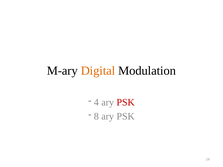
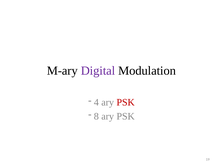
Digital colour: orange -> purple (98, 71)
